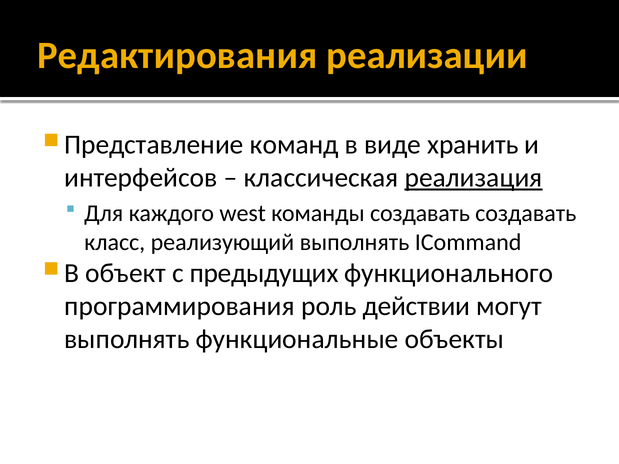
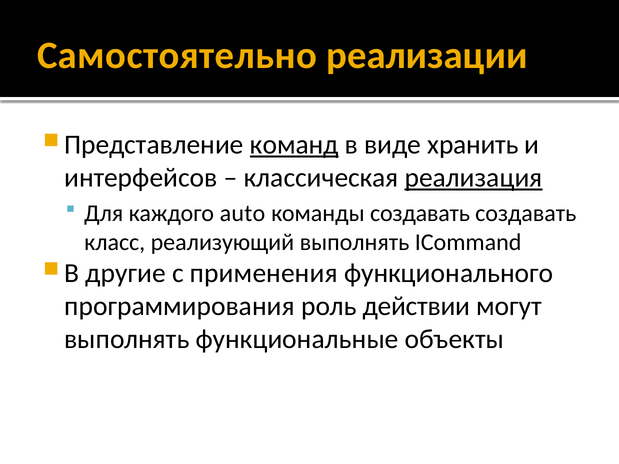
Редактирования: Редактирования -> Самостоятельно (177, 56)
команд underline: none -> present (294, 145)
west: west -> auto (242, 213)
объект: объект -> другие (126, 273)
предыдущих: предыдущих -> применения (264, 273)
